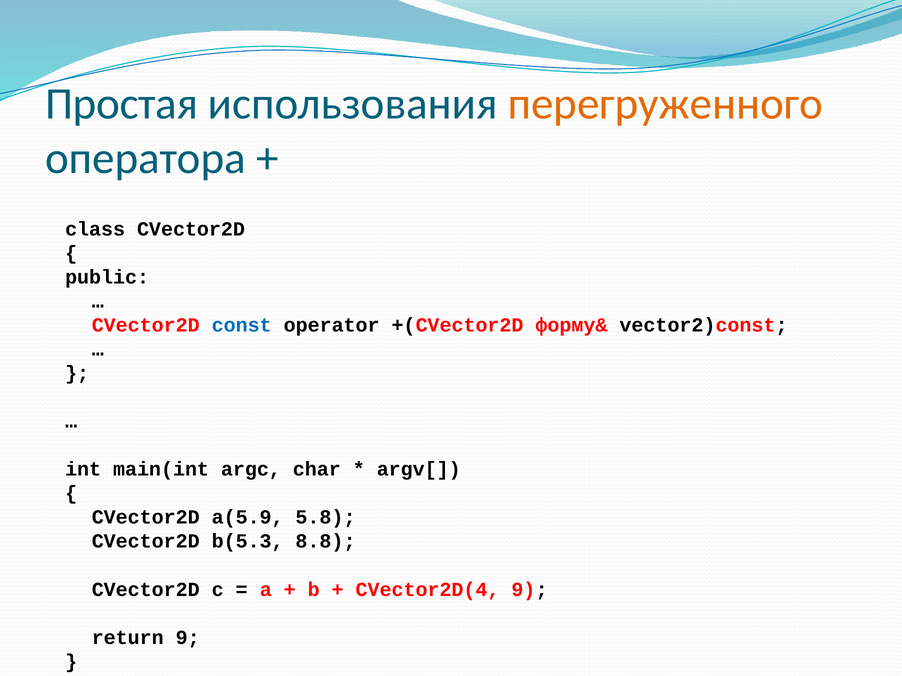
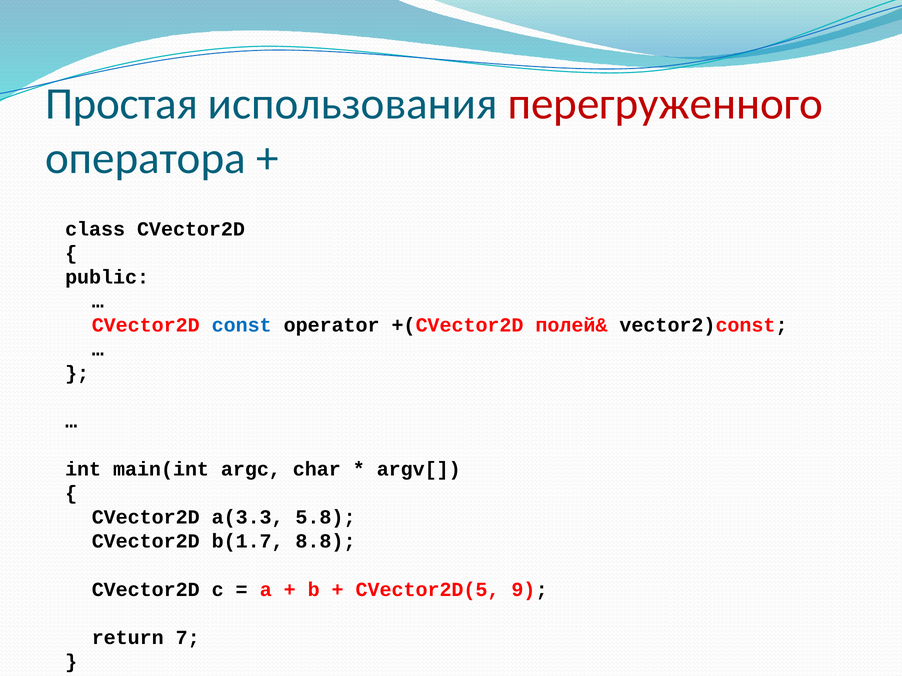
перегруженного colour: orange -> red (665, 104)
форму&: форму& -> полей& (571, 325)
a(5.9: a(5.9 -> a(3.3 (248, 518)
b(5.3: b(5.3 -> b(1.7 (248, 542)
CVector2D(4: CVector2D(4 -> CVector2D(5 (428, 590)
return 9: 9 -> 7 (188, 638)
